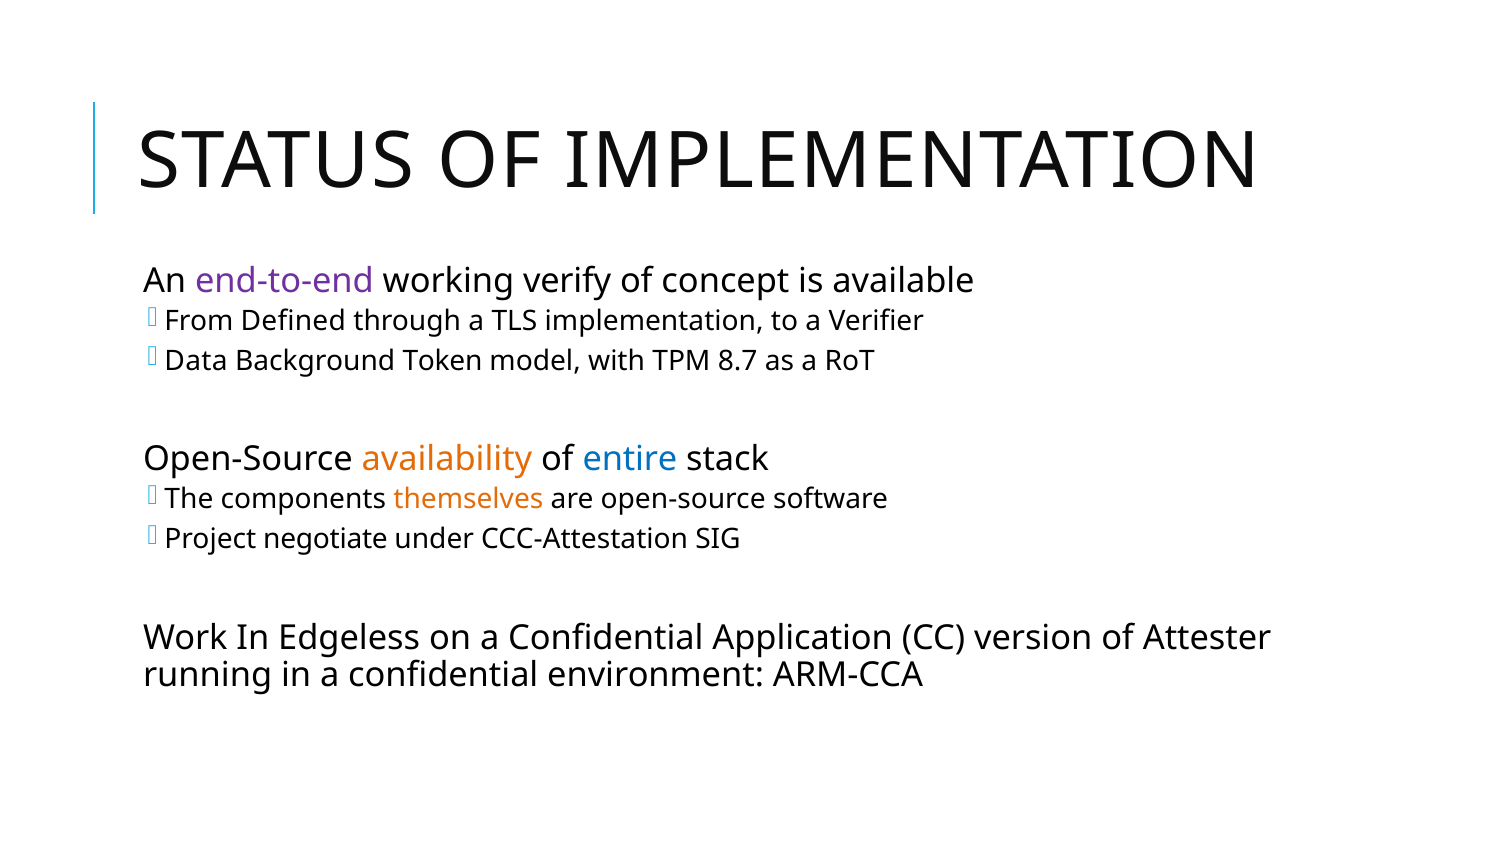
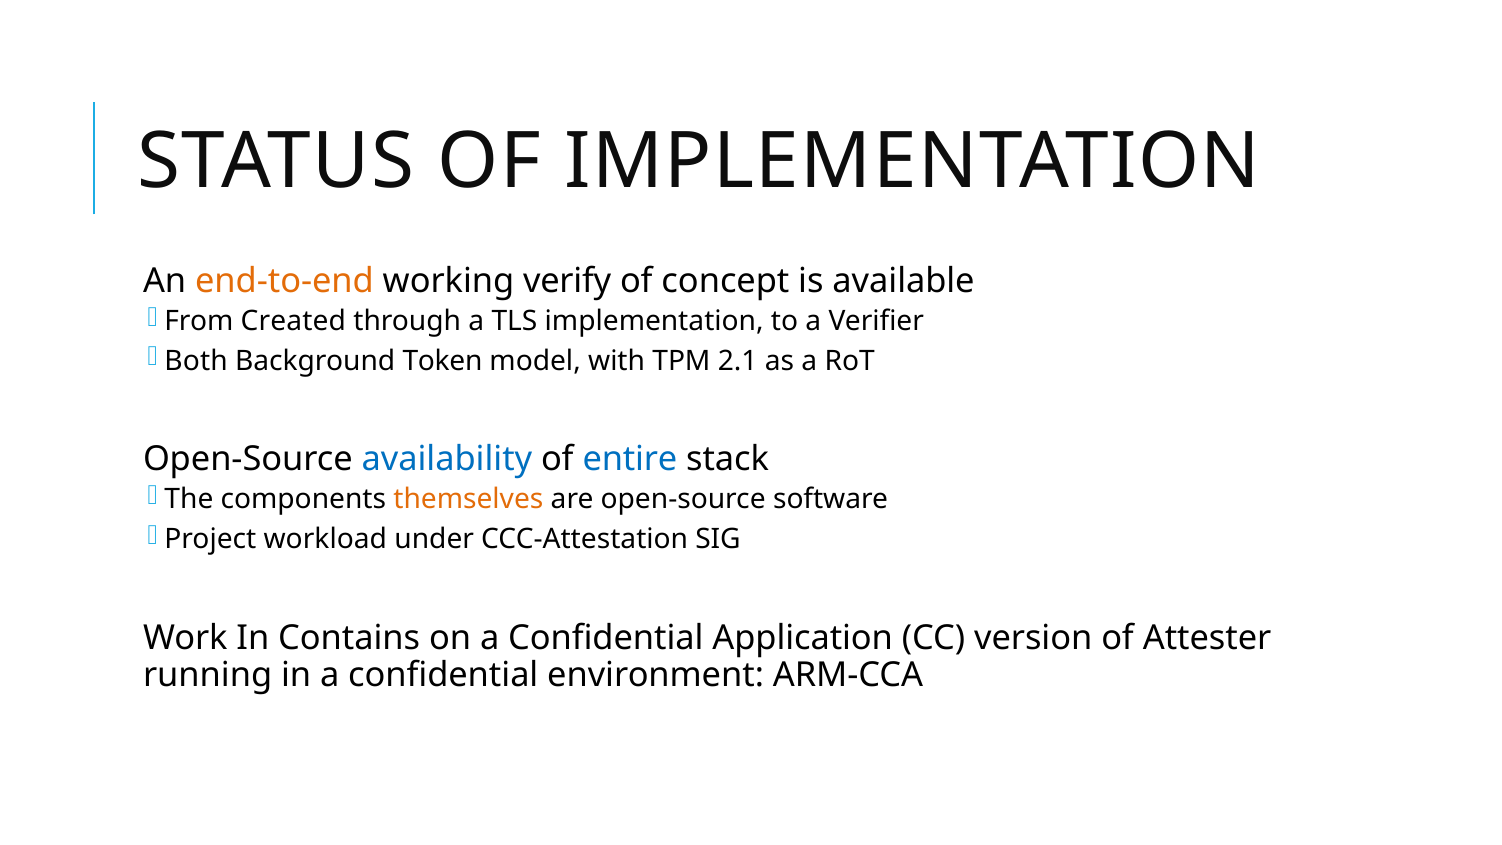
end-to-end colour: purple -> orange (284, 281)
Defined: Defined -> Created (293, 321)
Data: Data -> Both (196, 361)
8.7: 8.7 -> 2.1 (738, 361)
availability colour: orange -> blue (447, 459)
negotiate: negotiate -> workload (325, 539)
Edgeless: Edgeless -> Contains (349, 638)
